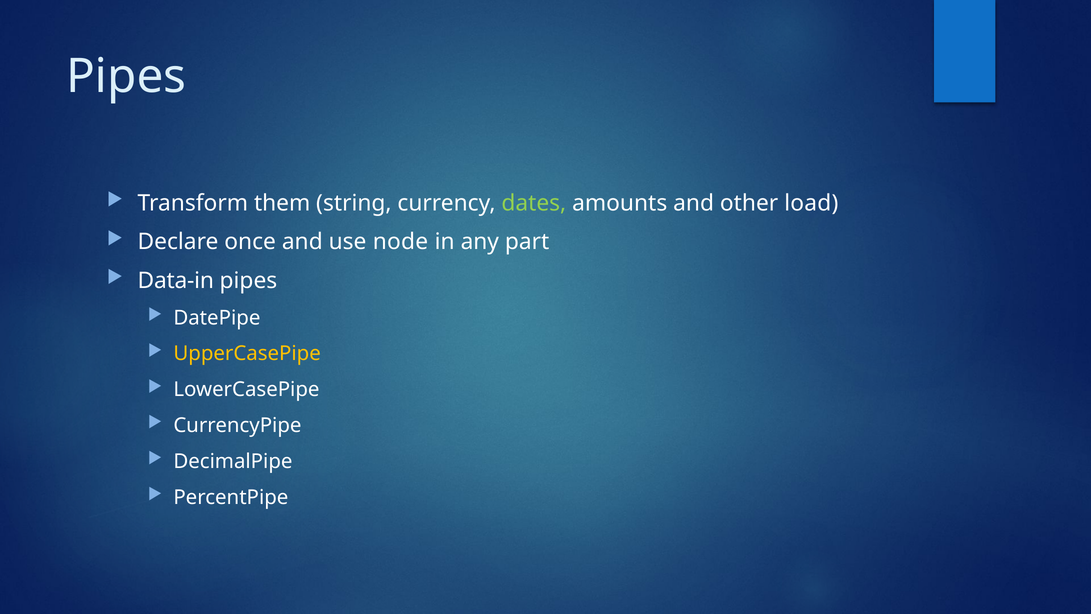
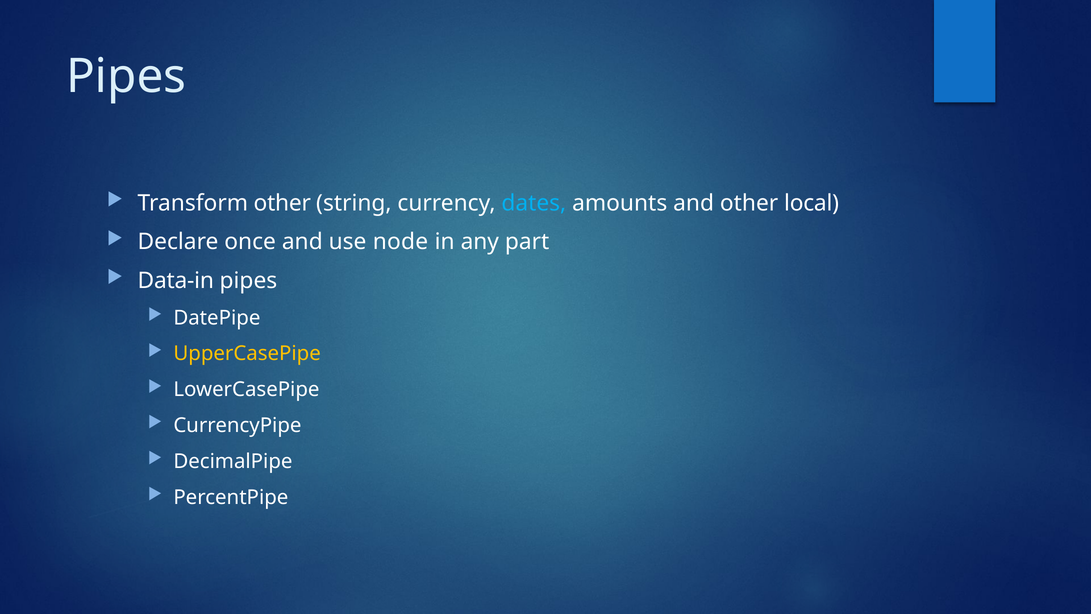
Transform them: them -> other (282, 203)
dates colour: light green -> light blue (534, 203)
load: load -> local (812, 203)
